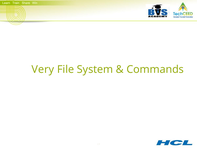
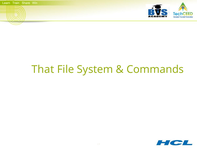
Very: Very -> That (43, 69)
